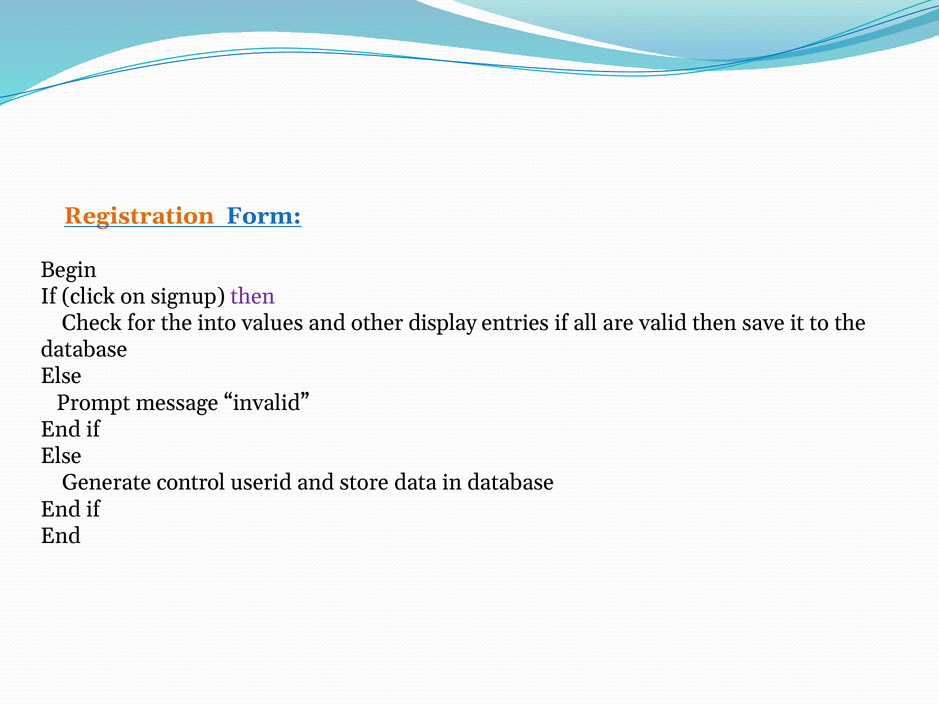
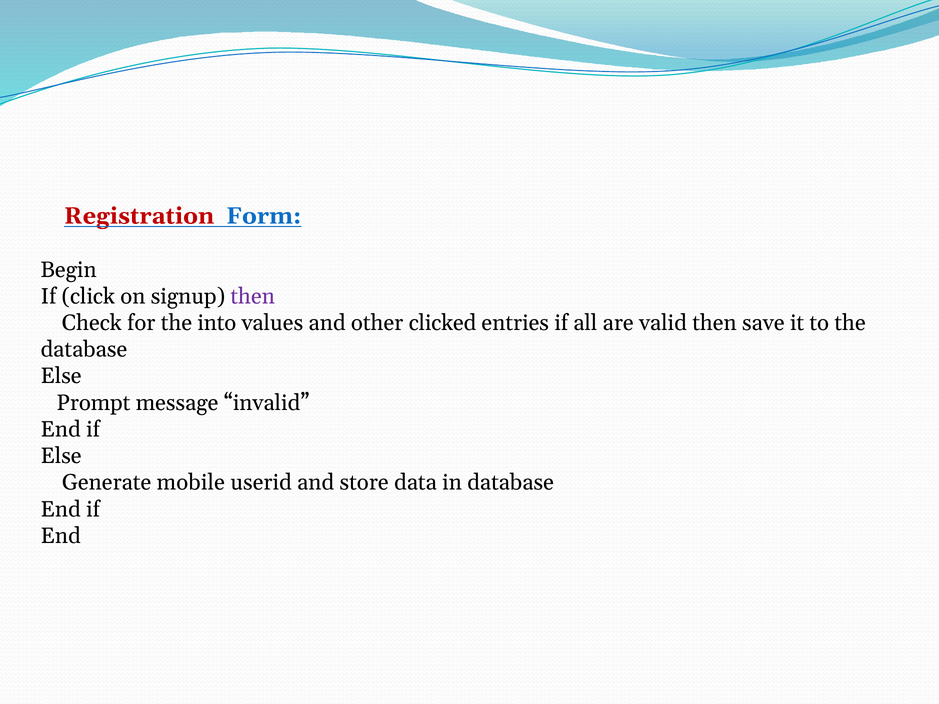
Registration colour: orange -> red (139, 216)
display: display -> clicked (443, 323)
control: control -> mobile (191, 483)
